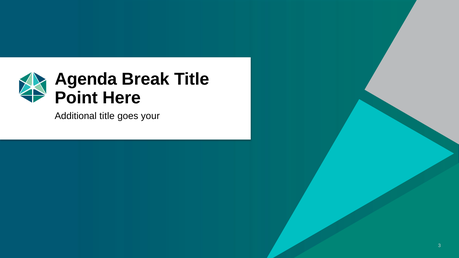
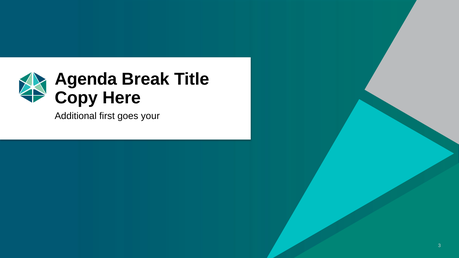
Point: Point -> Copy (76, 98)
Additional title: title -> first (107, 116)
